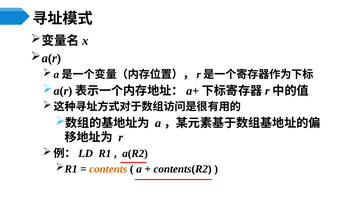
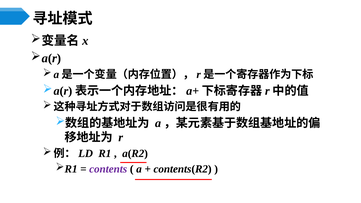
contents colour: orange -> purple (108, 169)
